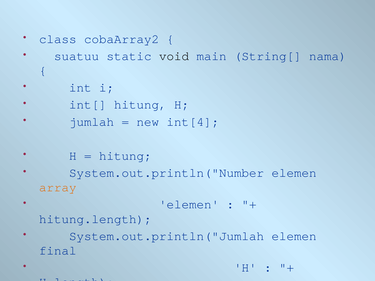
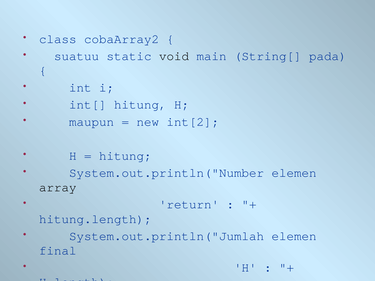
nama: nama -> pada (328, 56)
jumlah: jumlah -> maupun (92, 122)
int[4: int[4 -> int[2 (193, 122)
array colour: orange -> black (58, 187)
elemen: elemen -> return (189, 205)
